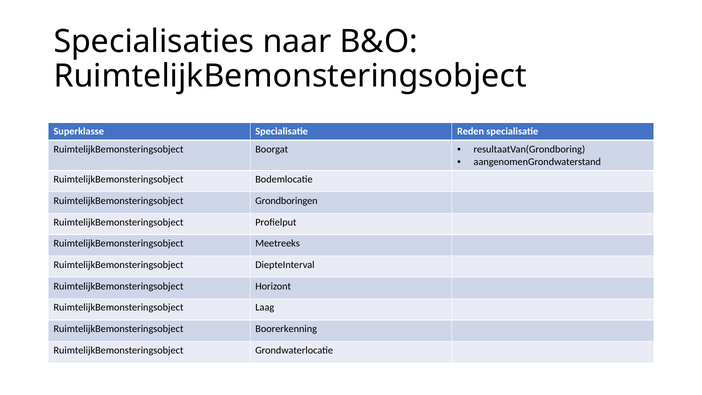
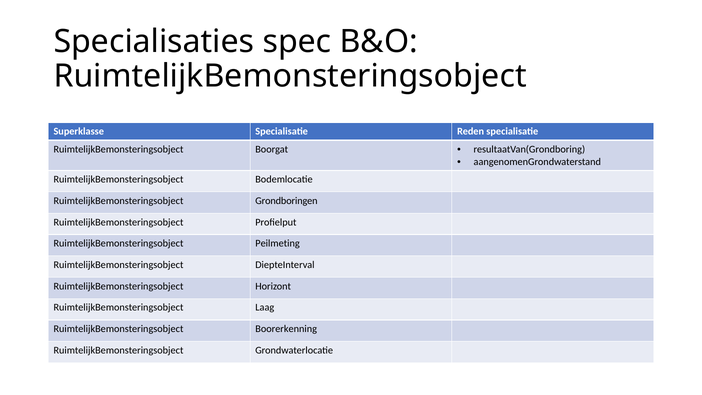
naar: naar -> spec (297, 42)
Meetreeks: Meetreeks -> Peilmeting (278, 243)
